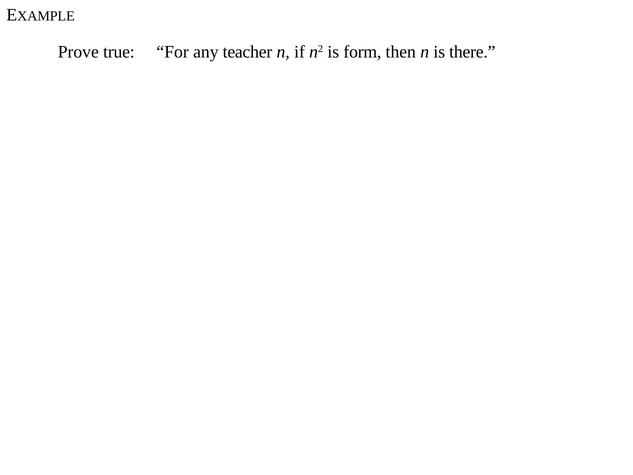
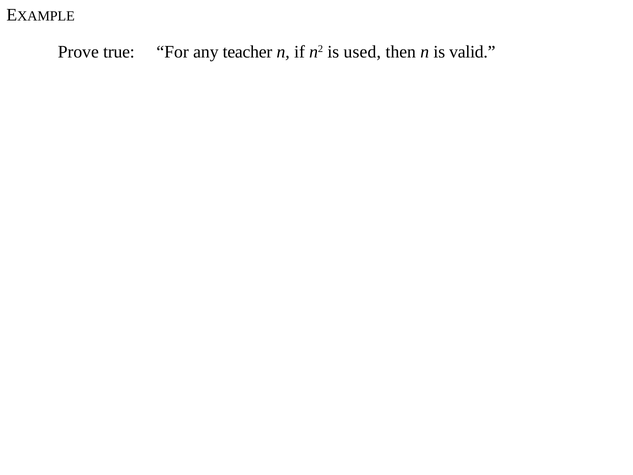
form: form -> used (362, 52)
there: there -> valid (472, 52)
